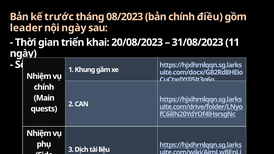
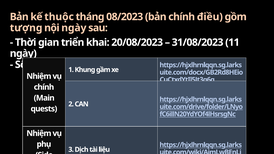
trước: trước -> thuộc (59, 17)
leader: leader -> tượng (26, 28)
